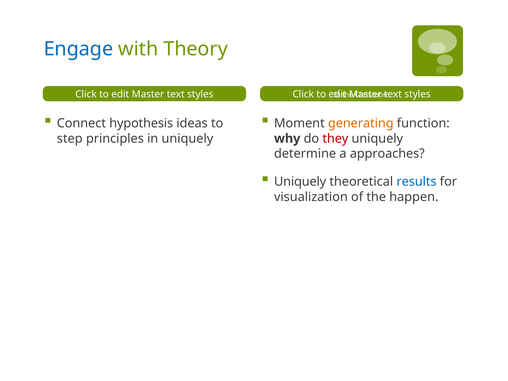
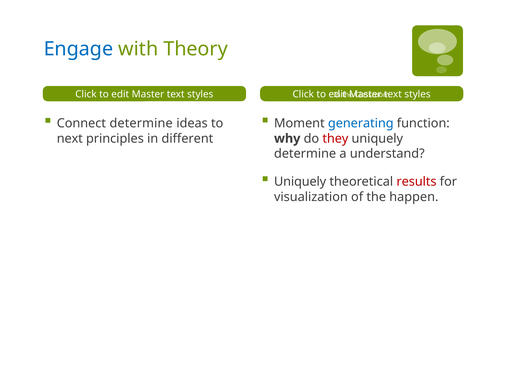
generating colour: orange -> blue (361, 123)
Connect hypothesis: hypothesis -> determine (141, 123)
step: step -> next (70, 139)
in uniquely: uniquely -> different (187, 139)
approaches: approaches -> understand (387, 154)
results colour: blue -> red (416, 182)
